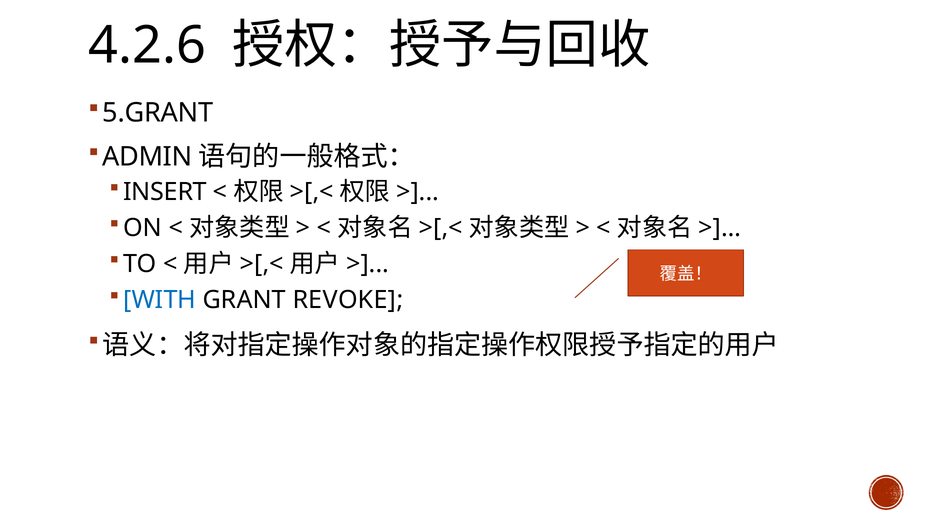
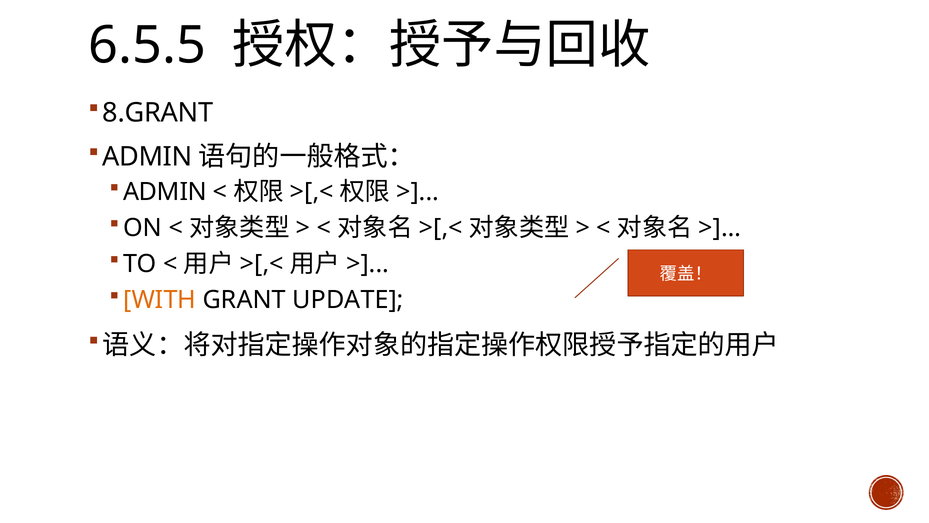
4.2.6: 4.2.6 -> 6.5.5 (147, 46)
5.GRANT: 5.GRANT -> 8.GRANT (158, 113)
INSERT: INSERT -> ADMIN (165, 192)
WITH colour: blue -> orange (160, 300)
REVOKE: REVOKE -> UPDATE (348, 300)
